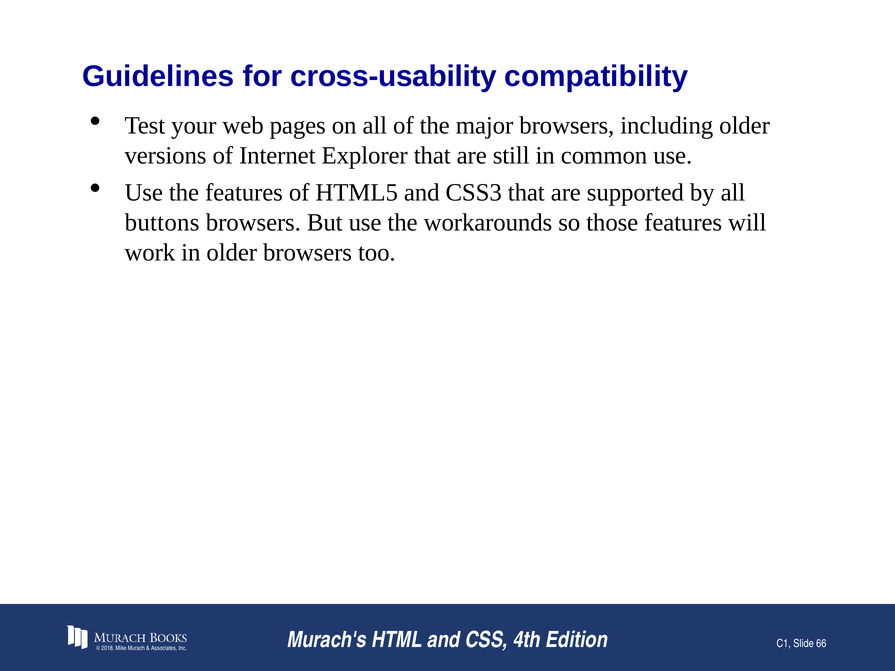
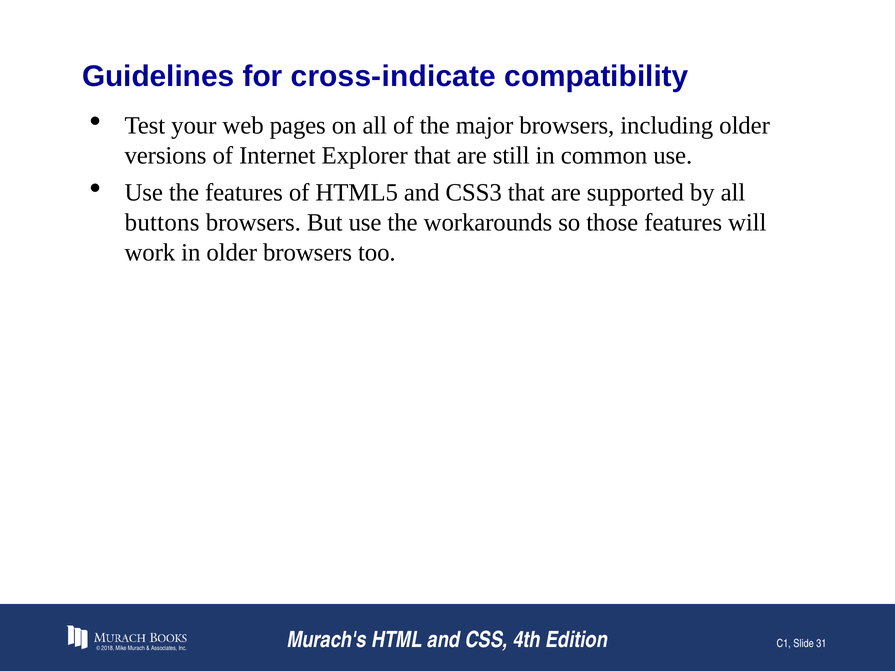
cross-usability: cross-usability -> cross-indicate (393, 77)
66: 66 -> 31 (821, 644)
